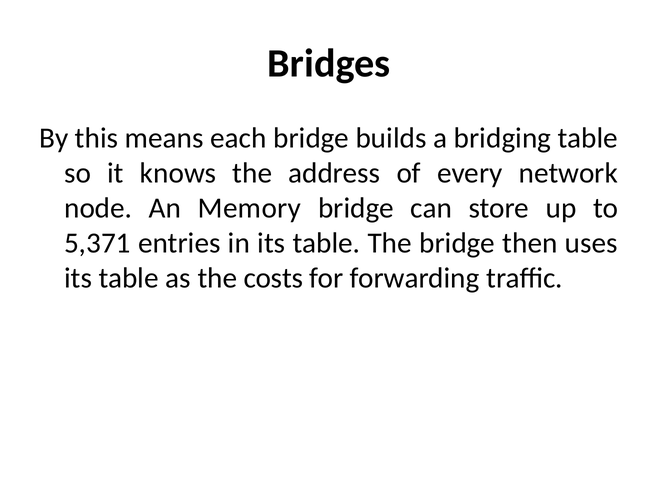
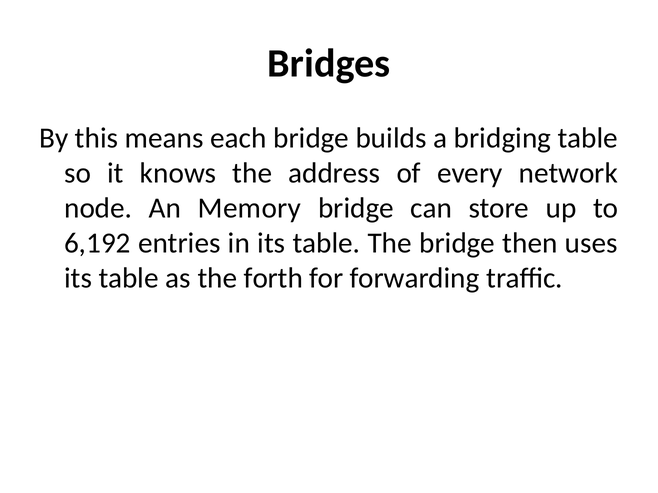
5,371: 5,371 -> 6,192 (97, 243)
costs: costs -> forth (273, 278)
